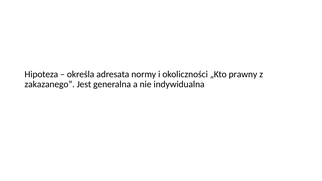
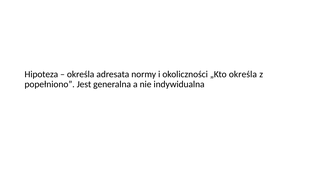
„Kto prawny: prawny -> określa (243, 74)
zakazanego: zakazanego -> popełniono (50, 84)
